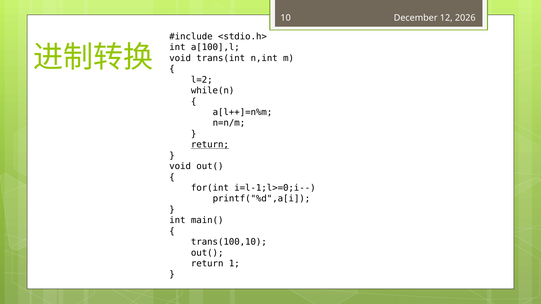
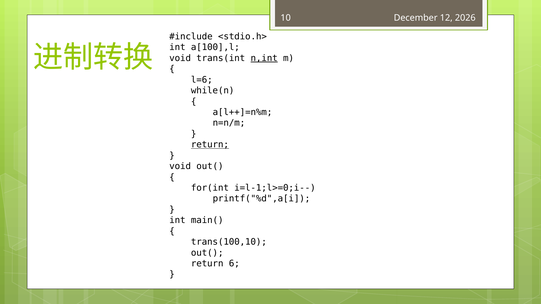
n,int underline: none -> present (264, 58)
l=2: l=2 -> l=6 (202, 80)
1: 1 -> 6 (234, 264)
